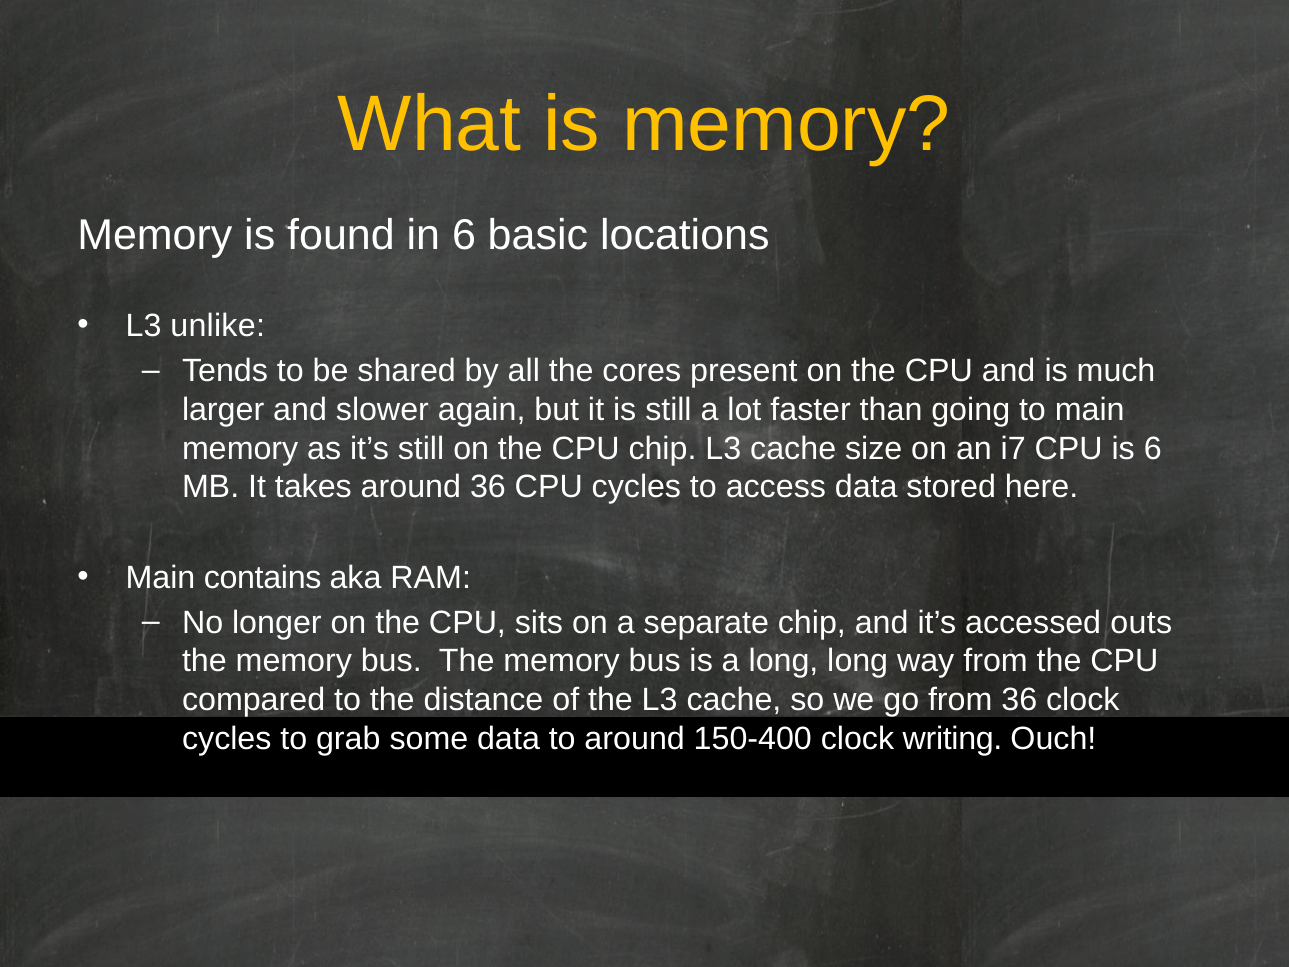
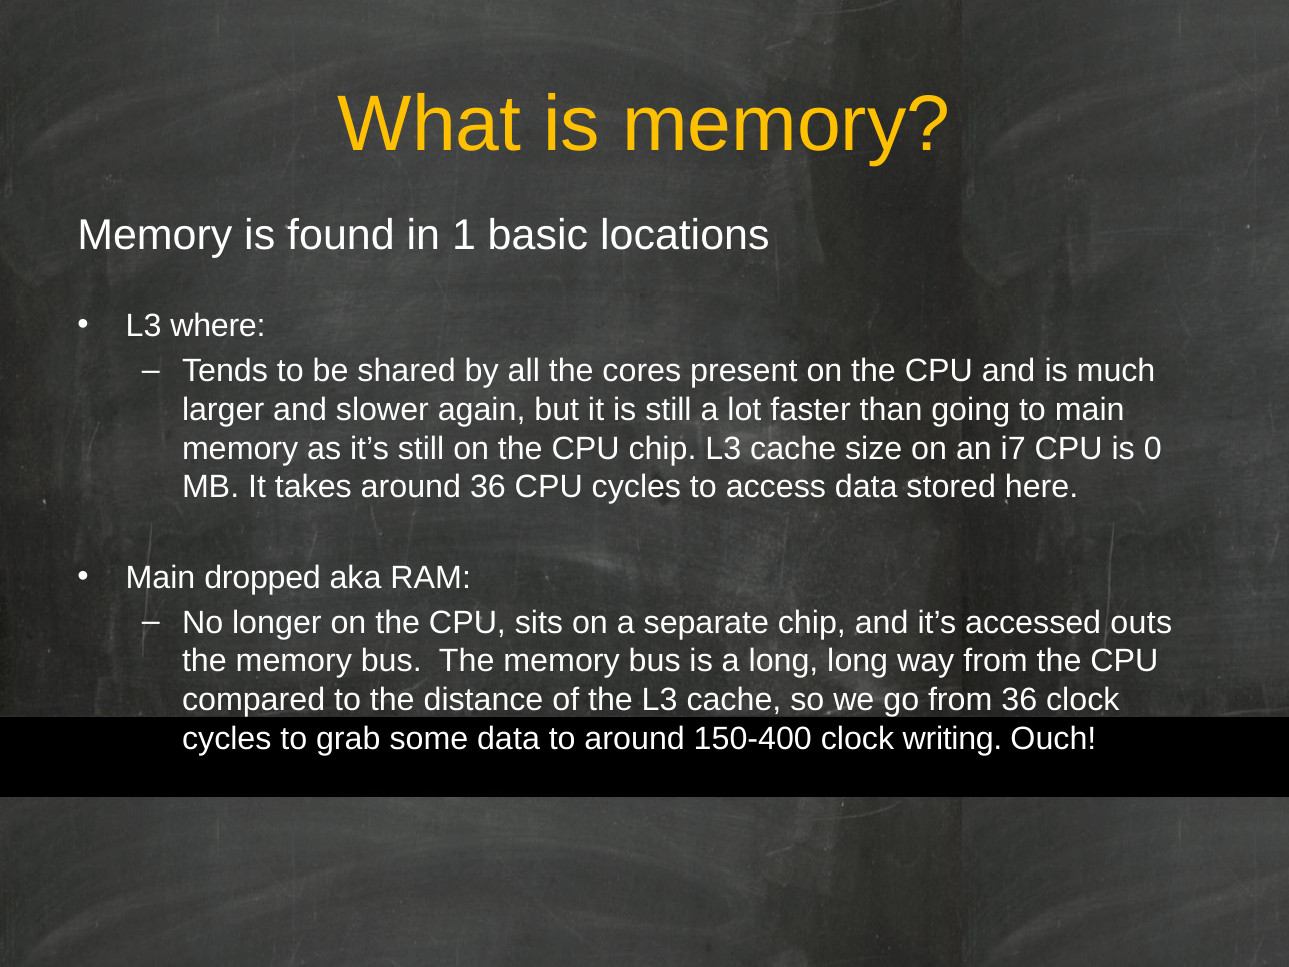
in 6: 6 -> 1 (464, 235)
unlike: unlike -> where (218, 326)
is 6: 6 -> 0 (1153, 448)
contains: contains -> dropped (263, 577)
